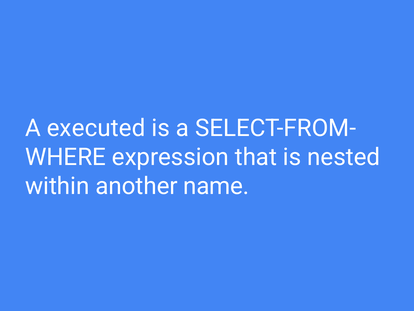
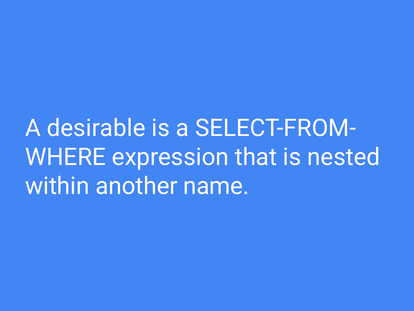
executed: executed -> desirable (96, 128)
